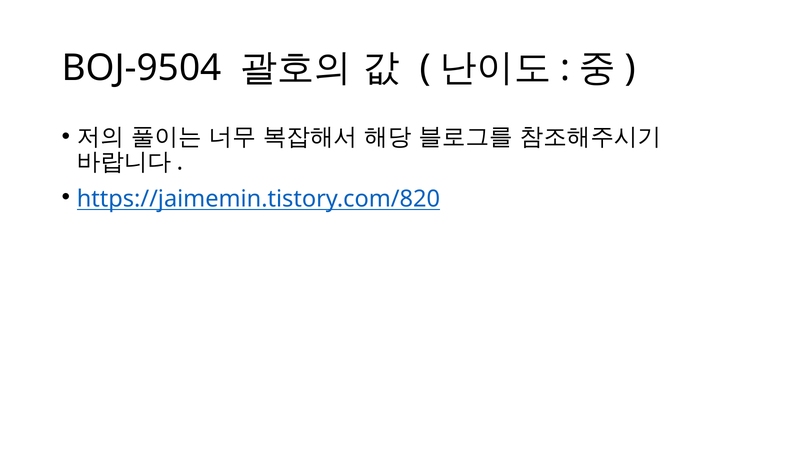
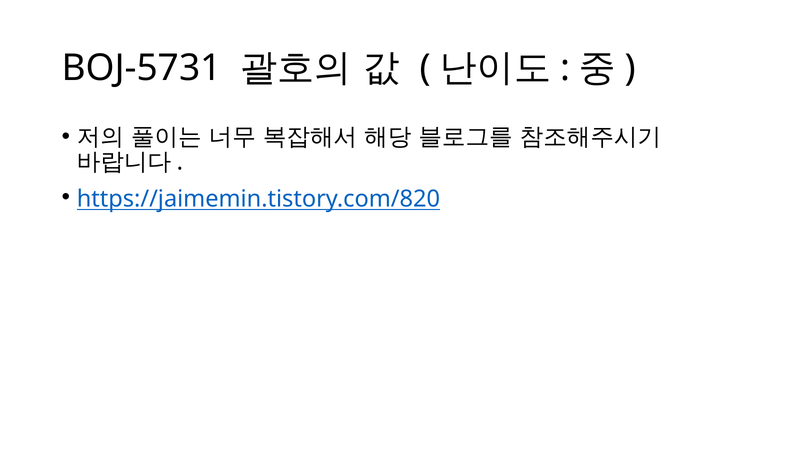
BOJ-9504: BOJ-9504 -> BOJ-5731 (142, 68)
